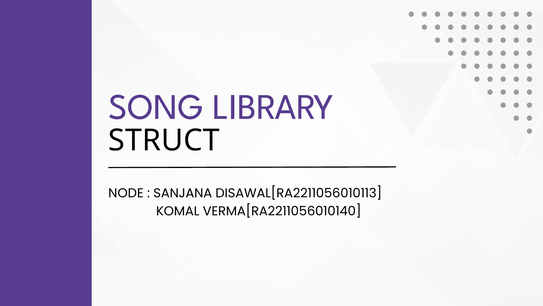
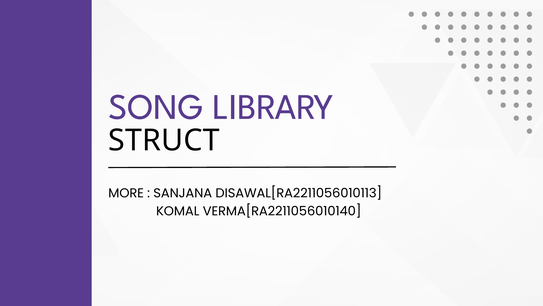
NODE: NODE -> MORE (126, 193)
